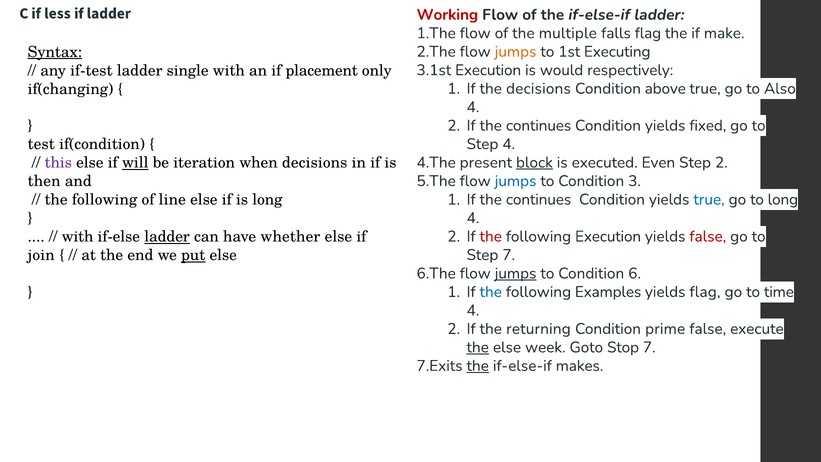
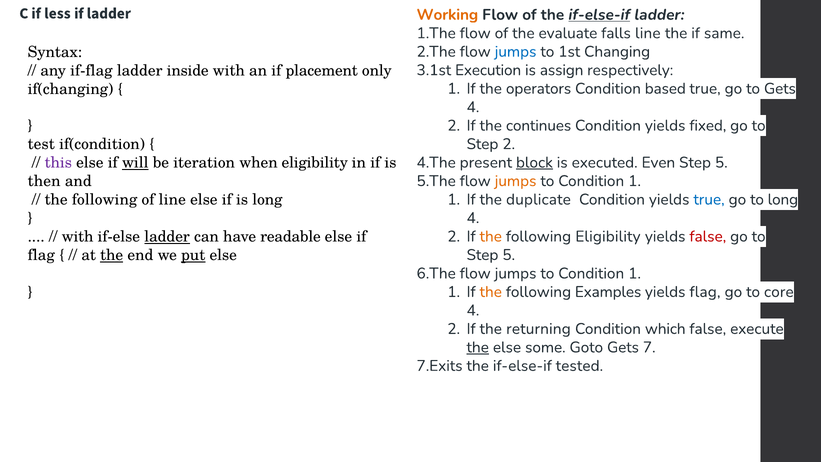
Working colour: red -> orange (447, 15)
if-else-if underline: none -> present (599, 15)
multiple: multiple -> evaluate (568, 33)
falls flag: flag -> line (648, 33)
make: make -> same (724, 33)
jumps colour: orange -> blue (516, 52)
Executing: Executing -> Changing (617, 52)
Syntax underline: present -> none (55, 52)
would: would -> assign (562, 70)
if-test: if-test -> if-flag (91, 70)
single: single -> inside (188, 70)
the decisions: decisions -> operators (539, 89)
above: above -> based (665, 89)
to Also: Also -> Gets (780, 89)
Step 4: 4 -> 2 (509, 144)
2: 2 -> 5 (721, 162)
when decisions: decisions -> eligibility (315, 163)
jumps colour: blue -> orange (516, 181)
3: 3 -> 1 (635, 181)
continues: continues -> duplicate (538, 199)
the colour: red -> orange (491, 236)
following Execution: Execution -> Eligibility (608, 236)
whether: whether -> readable (291, 237)
7: 7 -> 5 (509, 255)
join: join -> flag (41, 255)
the underline: none -> present (112, 255)
jumps underline: present -> none (516, 273)
6: 6 -> 1 (635, 273)
the colour: blue -> orange (491, 292)
time: time -> core (779, 292)
prime: prime -> which (665, 329)
week: week -> some (545, 347)
Goto Stop: Stop -> Gets (623, 347)
the underline: present -> none (478, 366)
makes: makes -> tested (579, 366)
